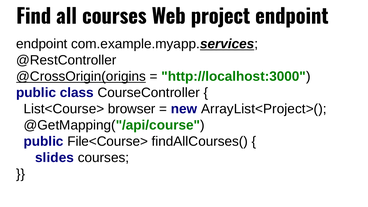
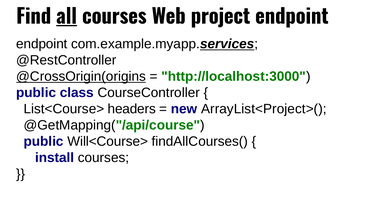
all underline: none -> present (67, 17)
browser: browser -> headers (132, 109)
File<Course>: File<Course> -> Will<Course> (108, 141)
slides: slides -> install (55, 158)
